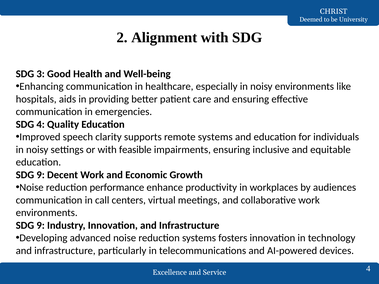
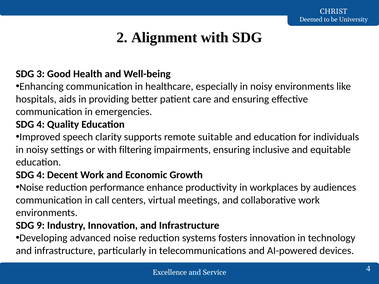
remote systems: systems -> suitable (215, 137)
feasible: feasible -> filtering (135, 150)
9: 9 -> 4 (41, 175)
